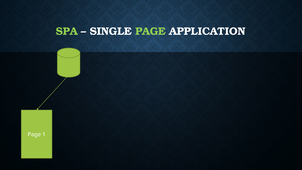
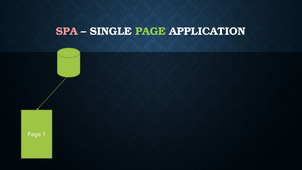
SPA colour: light green -> pink (67, 31)
